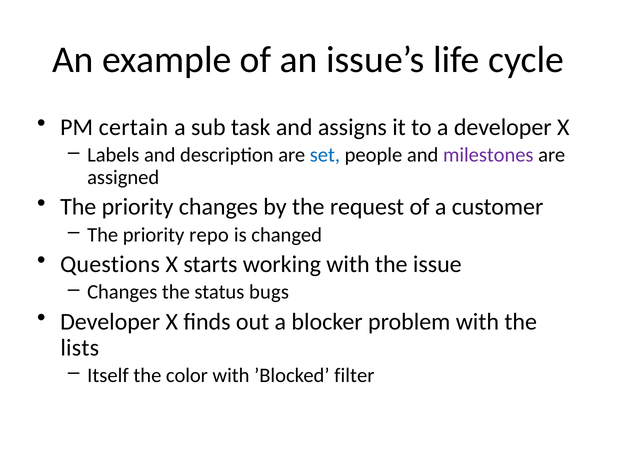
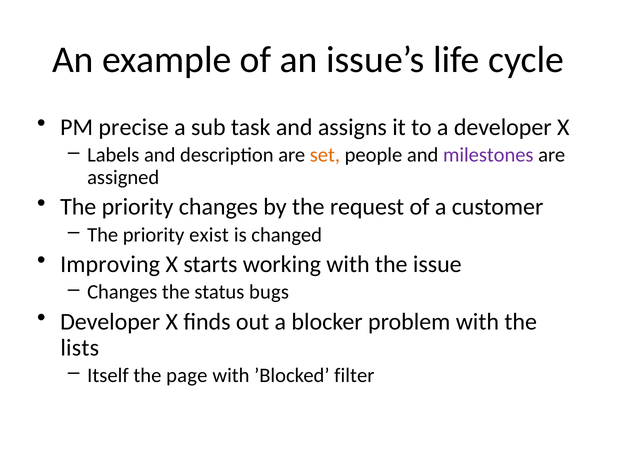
certain: certain -> precise (134, 127)
set colour: blue -> orange (325, 155)
repo: repo -> exist (209, 235)
Questions: Questions -> Improving (110, 264)
color: color -> page (187, 375)
